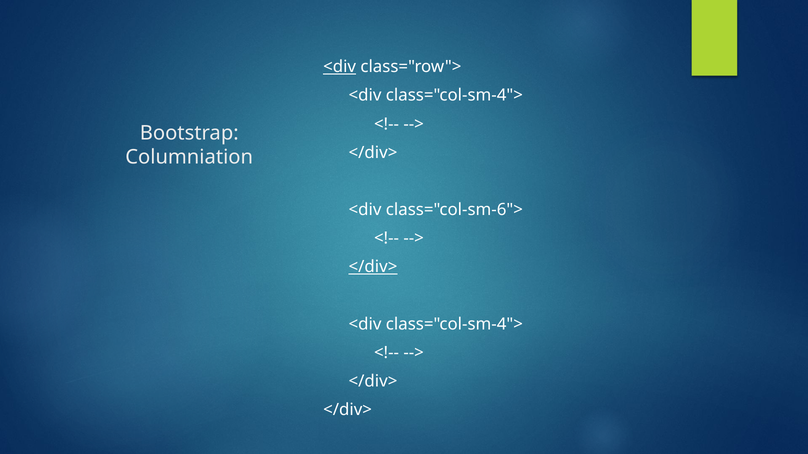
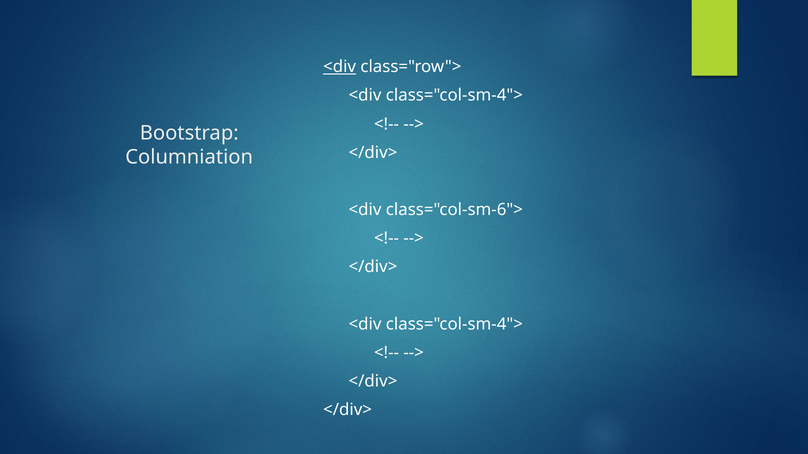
</div> underline: present -> none (373, 267)
